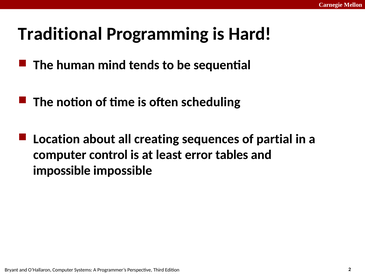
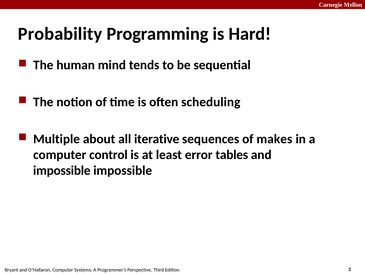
Traditional: Traditional -> Probability (60, 34)
Location: Location -> Multiple (57, 139)
creating: creating -> iterative (157, 139)
partial: partial -> makes (274, 139)
